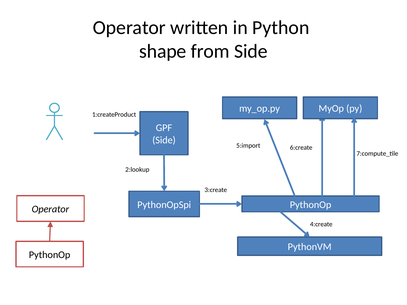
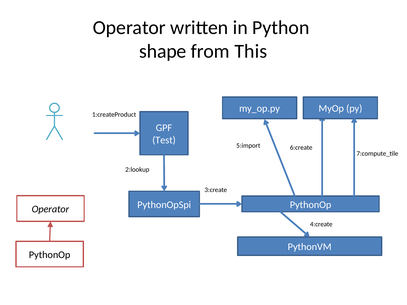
from Side: Side -> This (251, 51)
Side: Side -> Test (164, 140)
